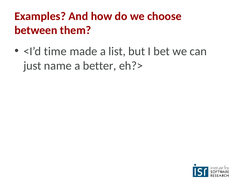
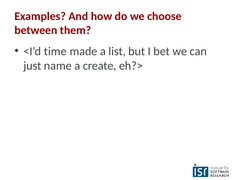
better: better -> create (100, 66)
